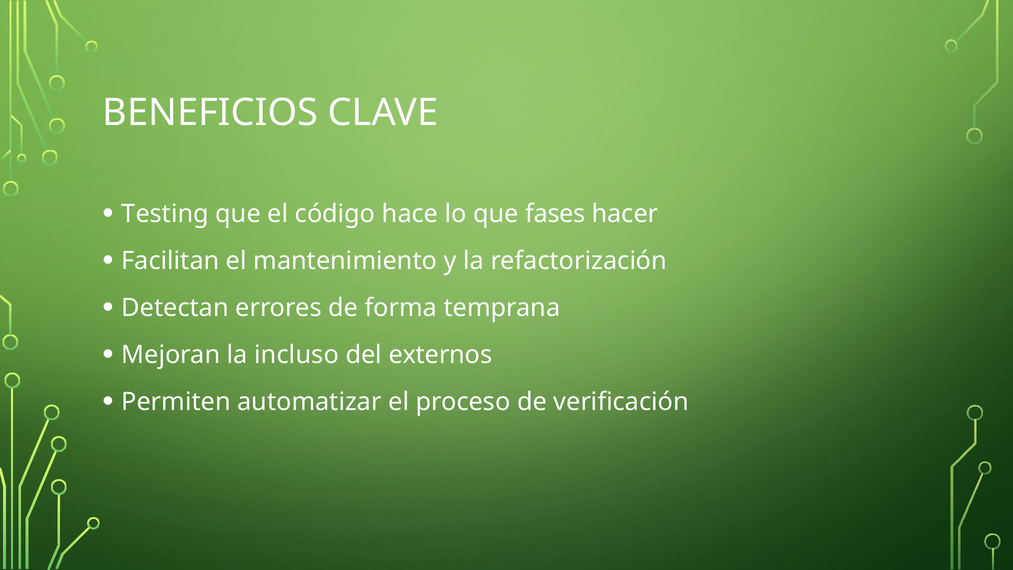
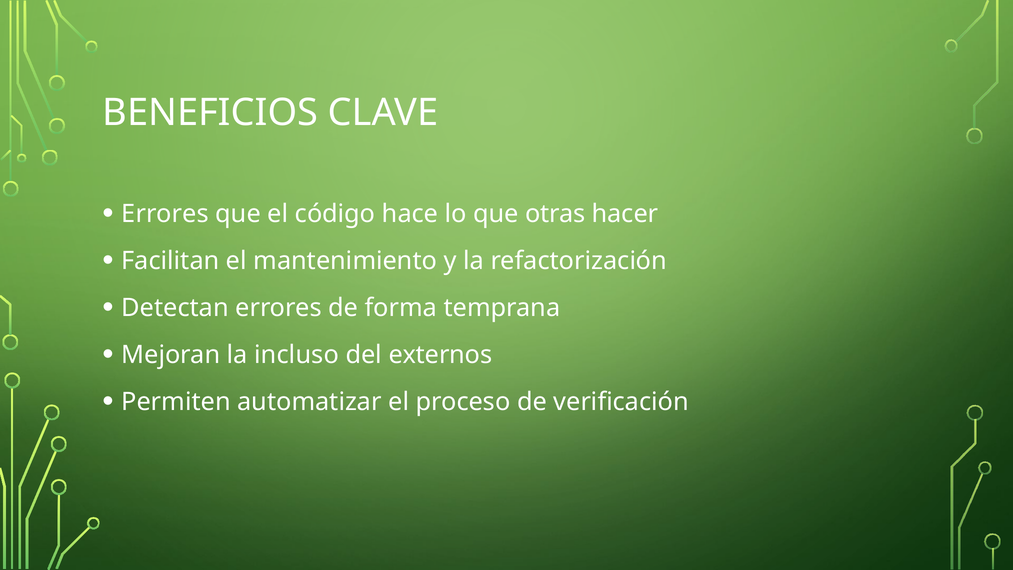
Testing: Testing -> Errores (165, 214)
fases: fases -> otras (555, 214)
